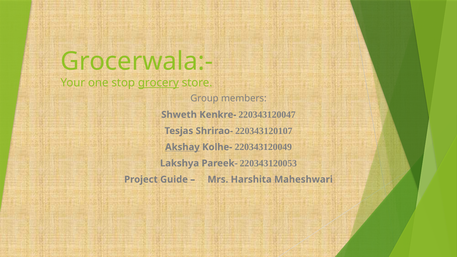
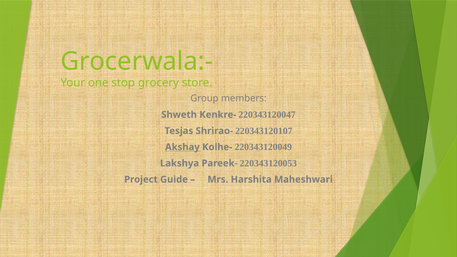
grocery underline: present -> none (158, 83)
